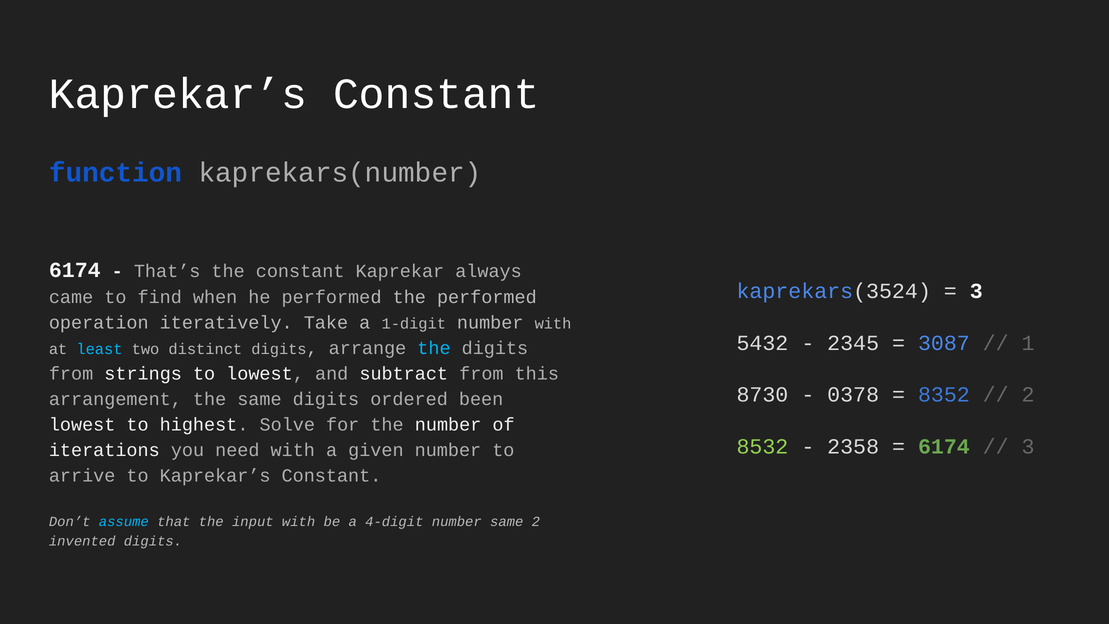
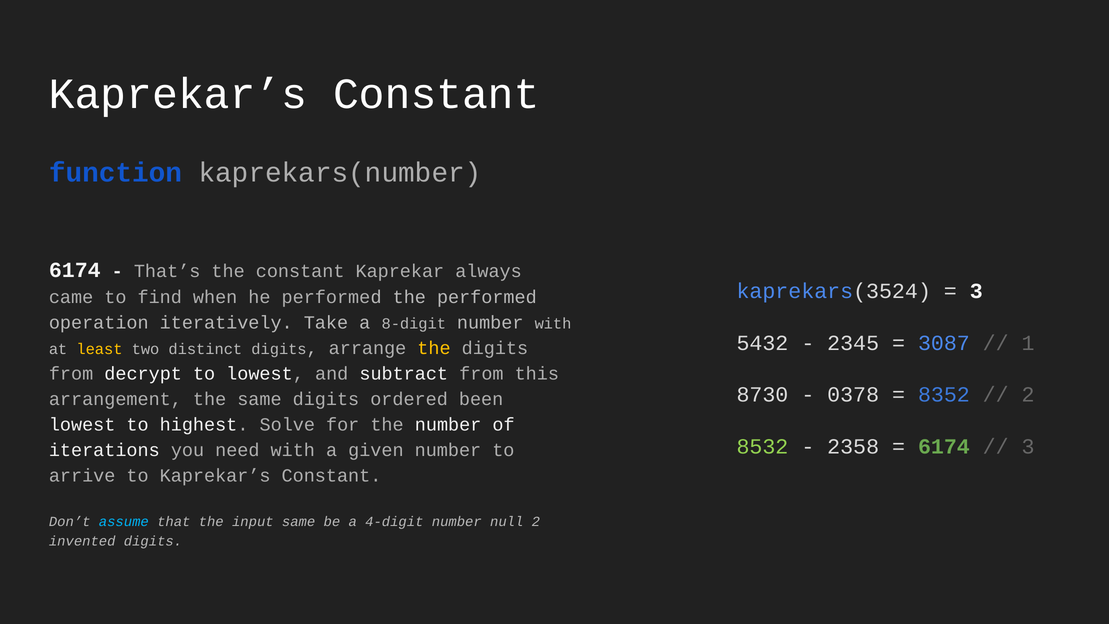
1-digit: 1-digit -> 8-digit (414, 323)
least colour: light blue -> yellow (99, 349)
the colour: light blue -> yellow (434, 348)
strings: strings -> decrypt (143, 373)
input with: with -> same (299, 522)
number same: same -> null (507, 522)
